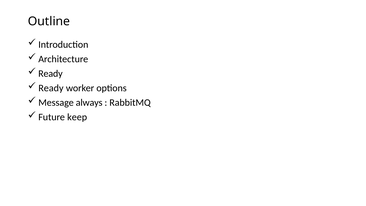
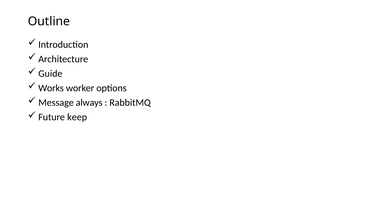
Ready: Ready -> Guide (50, 74)
Ready: Ready -> Works (51, 88)
